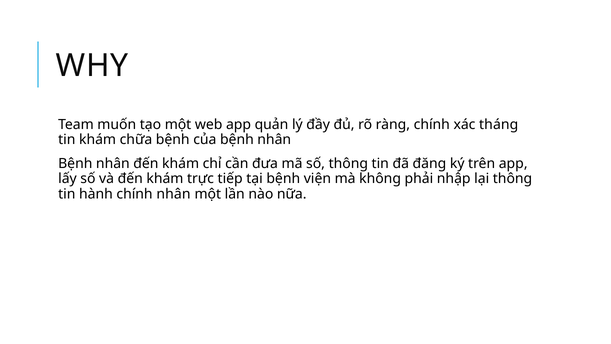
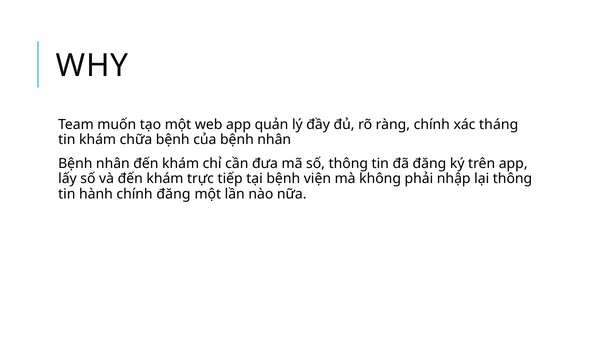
chính nhân: nhân -> đăng (174, 194)
